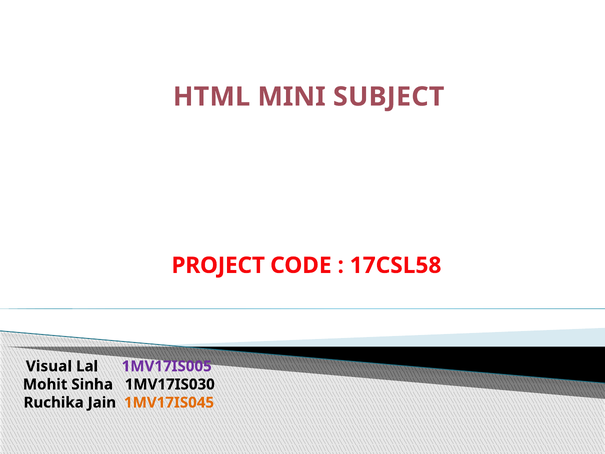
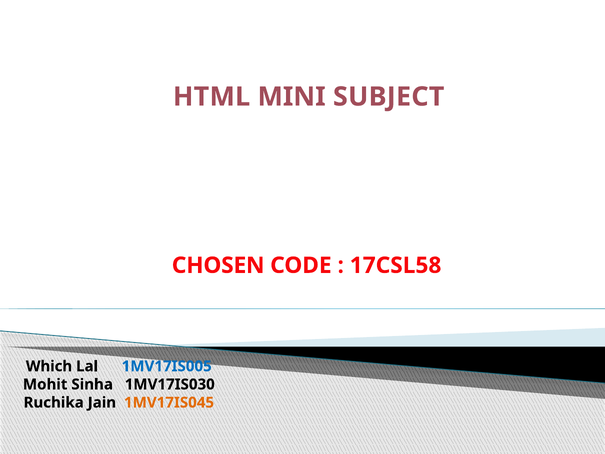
PROJECT: PROJECT -> CHOSEN (218, 265)
Visual: Visual -> Which (49, 366)
1MV17IS005 colour: purple -> blue (167, 366)
